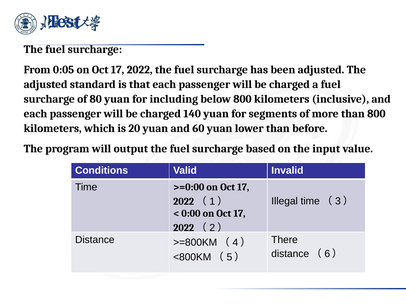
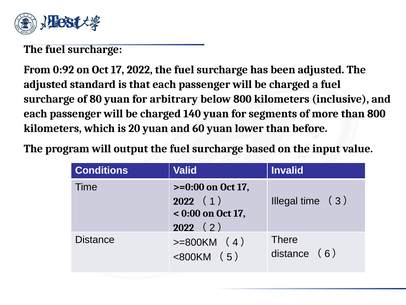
0:05: 0:05 -> 0:92 (64, 70)
including: including -> arbitrary (174, 99)
